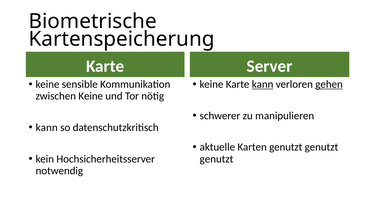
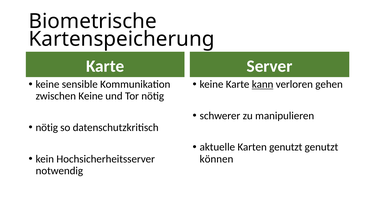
gehen underline: present -> none (329, 84)
kann: kann -> nötig (47, 127)
genutzt: genutzt -> können (217, 159)
